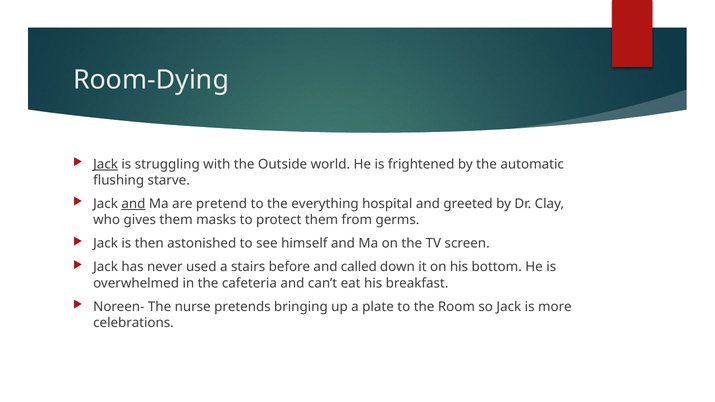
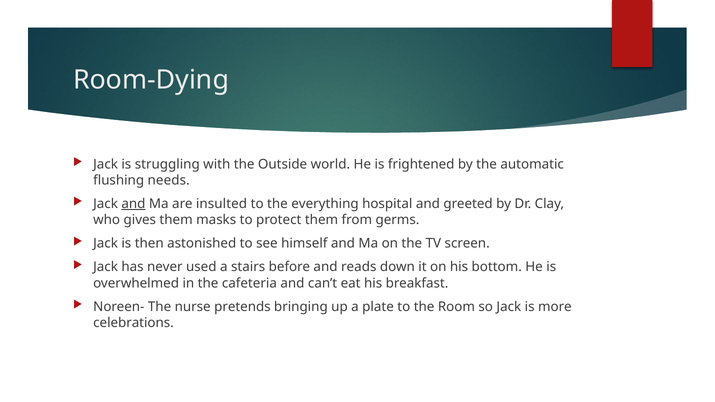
Jack underline: present -> none (106, 164)
starve: starve -> needs (169, 180)
pretend: pretend -> insulted (222, 204)
called: called -> reads (359, 267)
